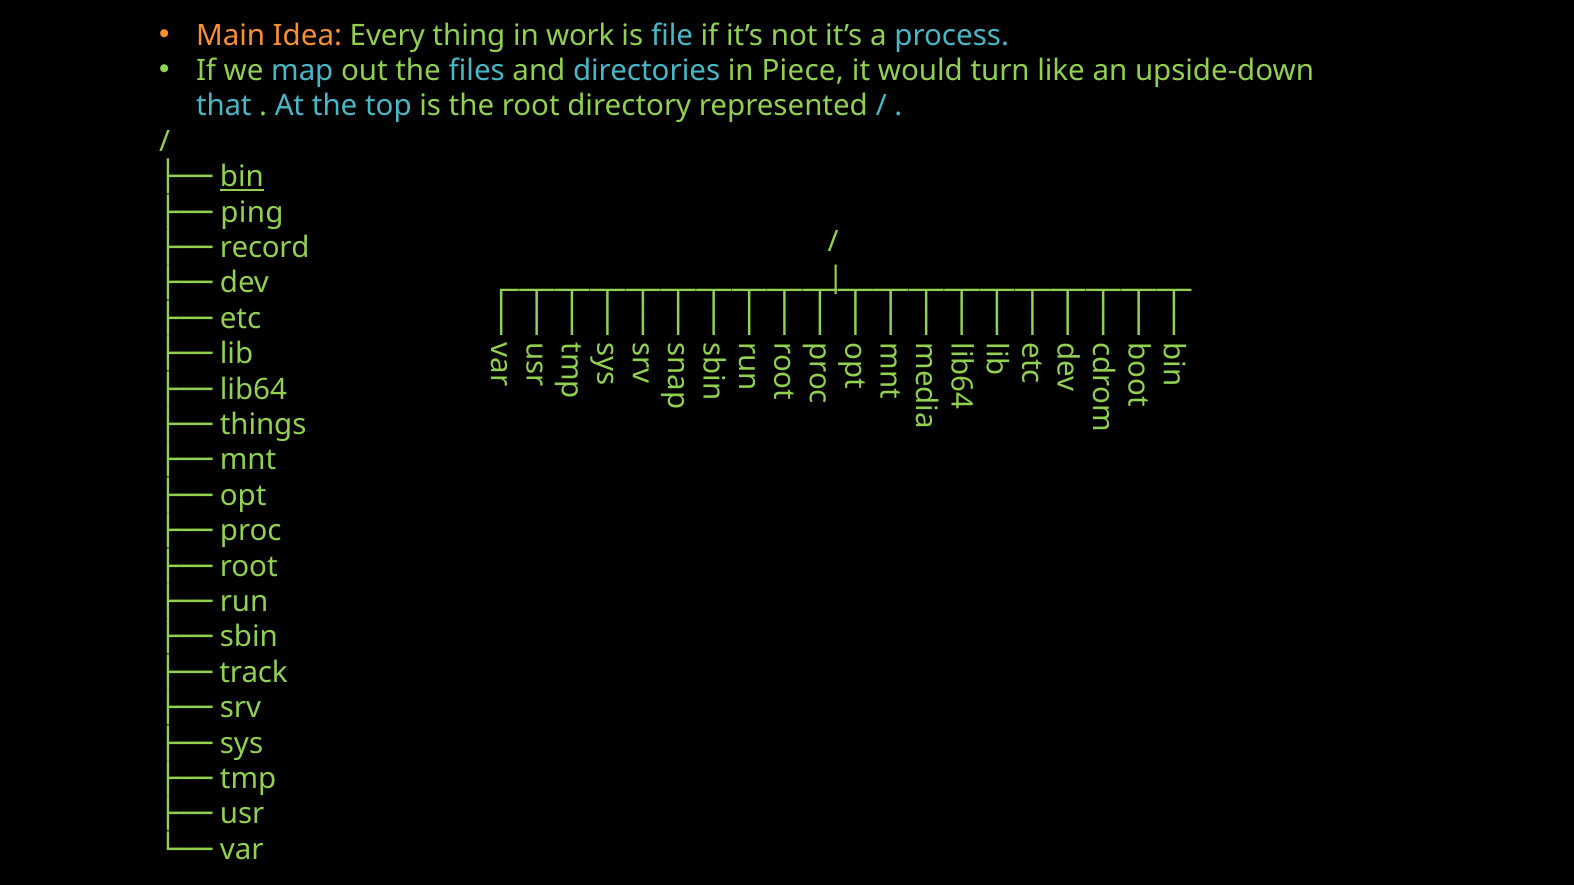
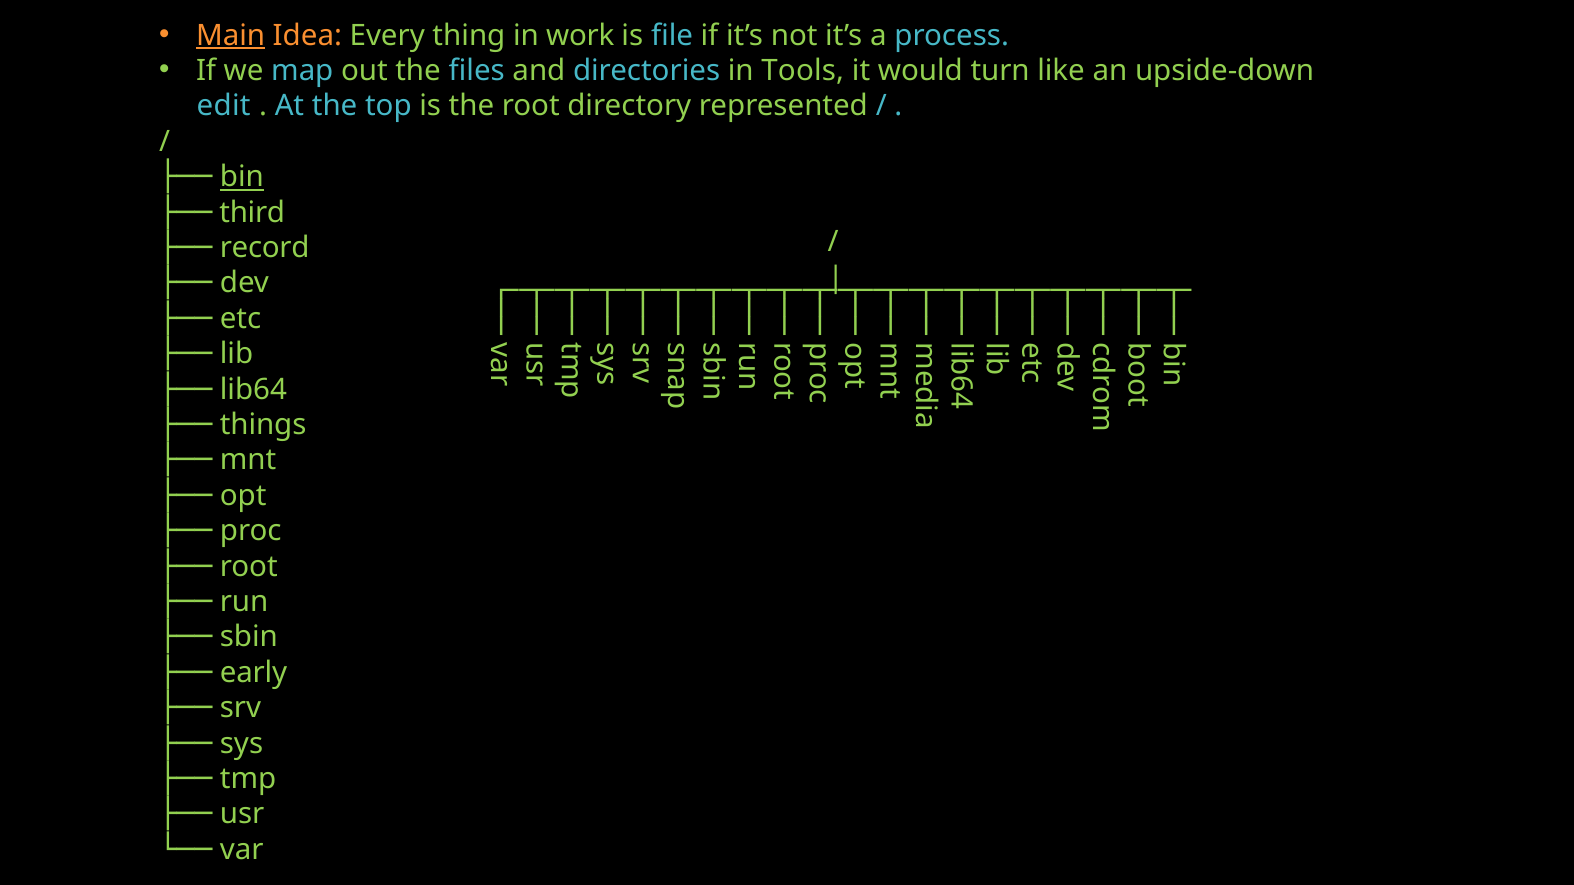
Main underline: none -> present (231, 35)
Piece: Piece -> Tools (803, 71)
that: that -> edit (224, 106)
ping: ping -> third (252, 212)
track: track -> early (254, 673)
